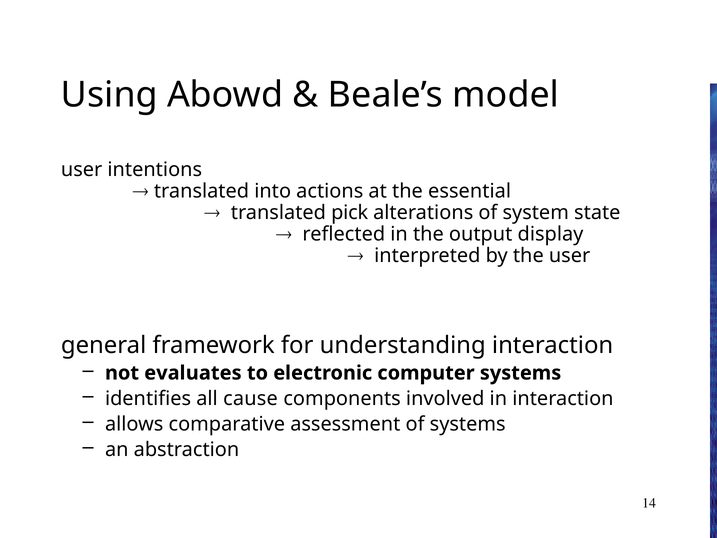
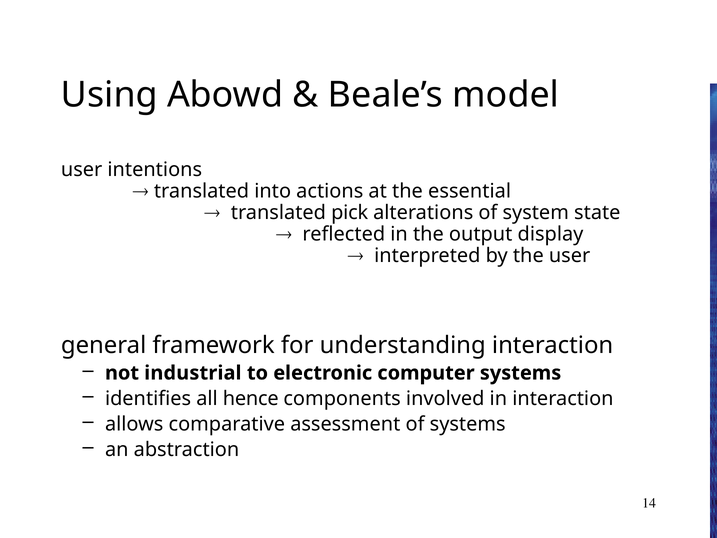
evaluates: evaluates -> industrial (193, 373)
cause: cause -> hence (251, 398)
